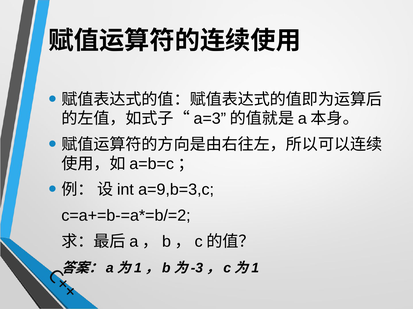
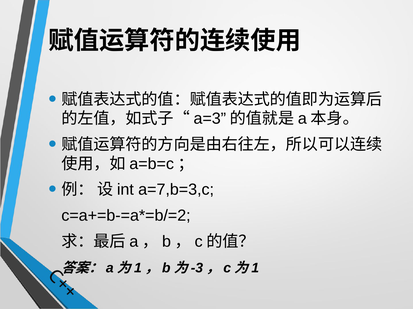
a=9,b=3,c: a=9,b=3,c -> a=7,b=3,c (176, 190)
